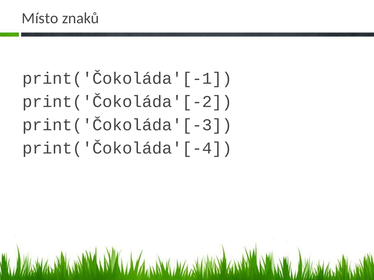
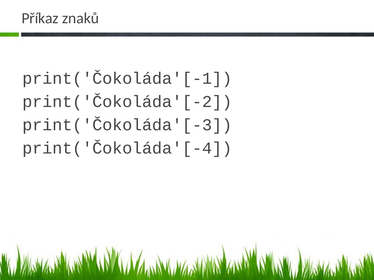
Místo: Místo -> Příkaz (40, 18)
